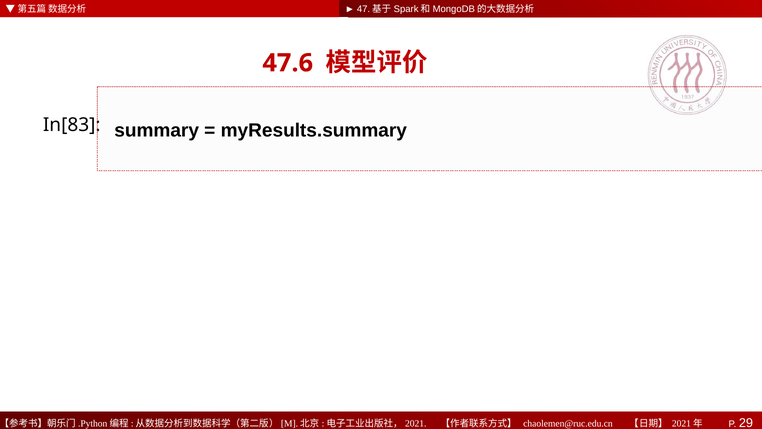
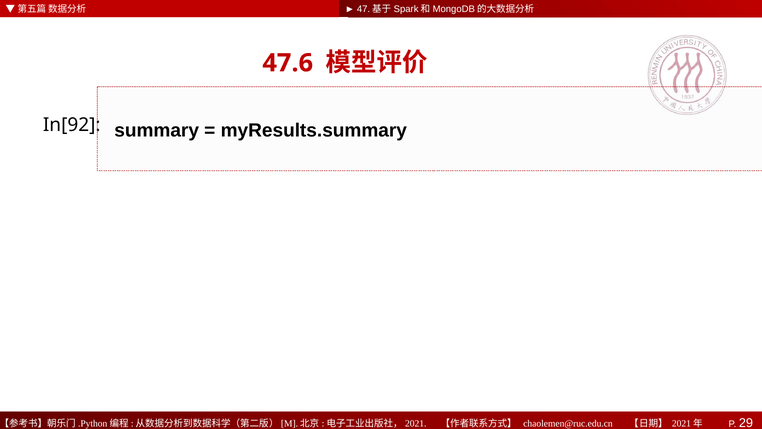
In[83: In[83 -> In[92 (72, 125)
